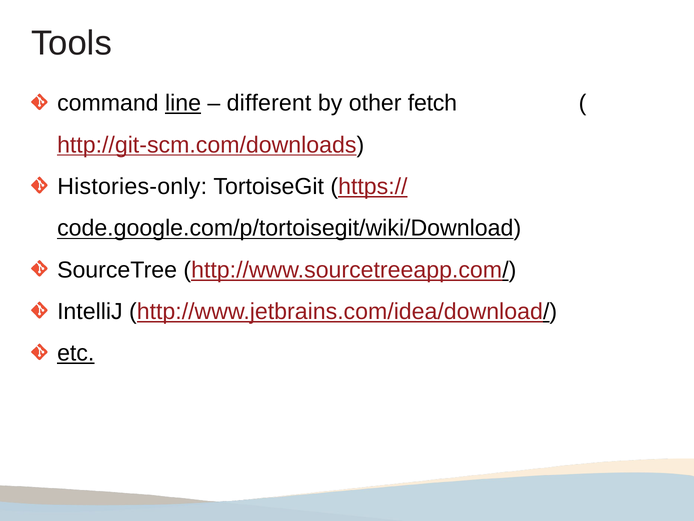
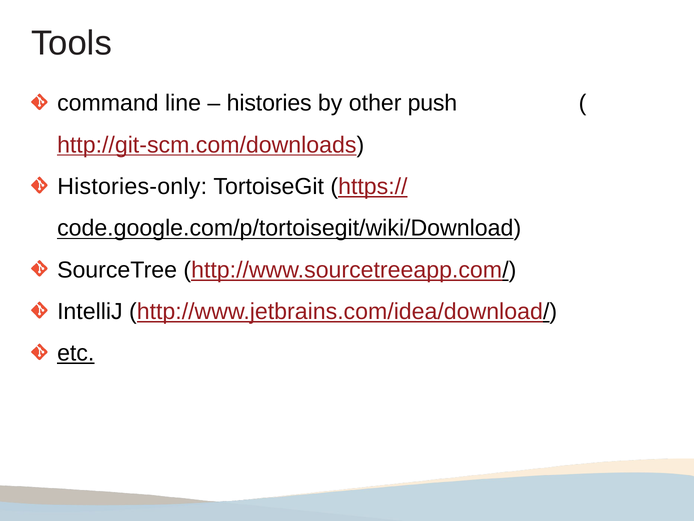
line underline: present -> none (183, 103)
different: different -> histories (269, 103)
fetch: fetch -> push (432, 103)
